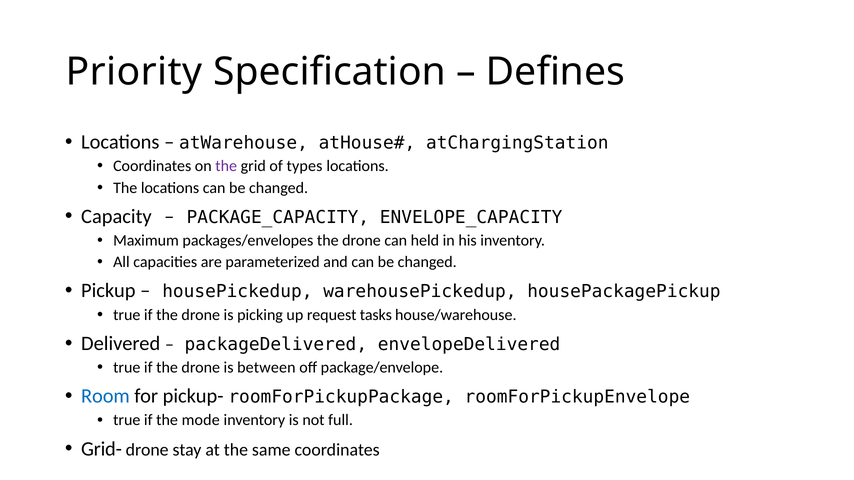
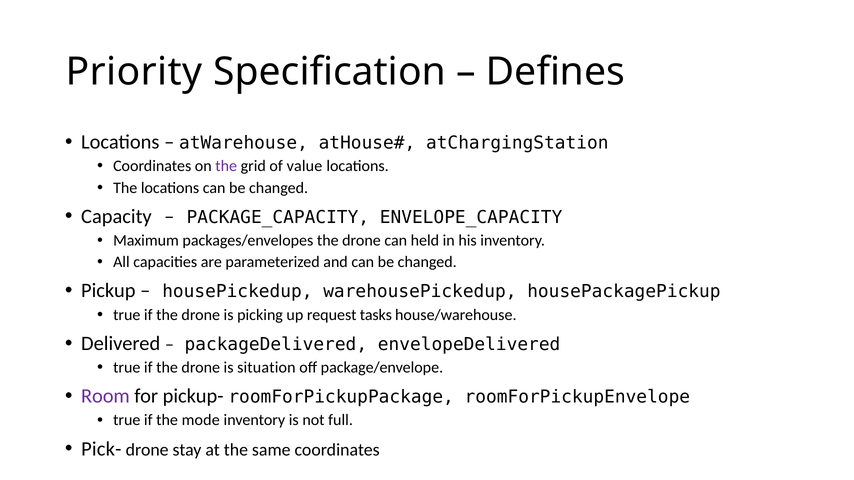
types: types -> value (304, 166)
between: between -> situation (266, 368)
Room colour: blue -> purple (105, 396)
Grid-: Grid- -> Pick- (101, 449)
